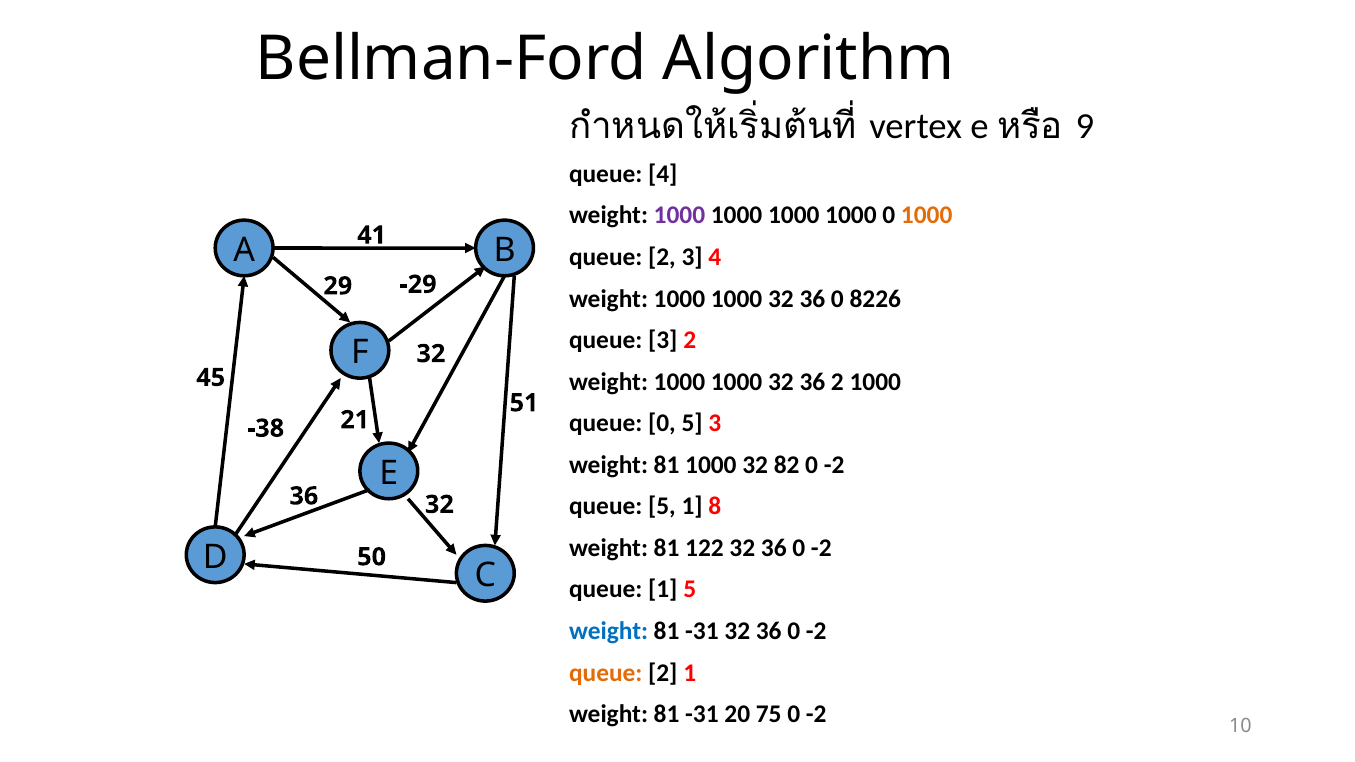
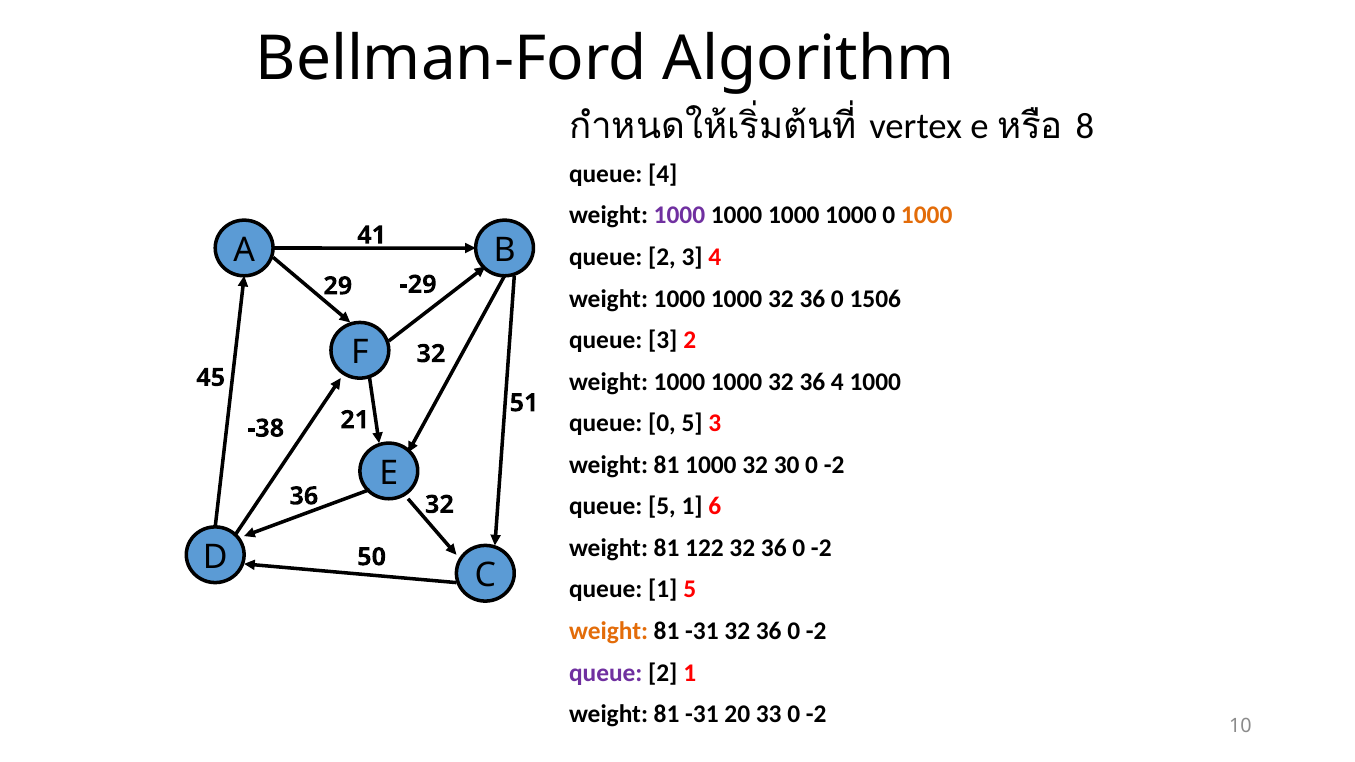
9: 9 -> 8 (1085, 126)
8226: 8226 -> 1506 (875, 299)
36 2: 2 -> 4 (837, 382)
82: 82 -> 30 (787, 465)
8: 8 -> 6 (715, 507)
weight colour: blue -> orange (609, 631)
queue colour: orange -> purple (606, 673)
75: 75 -> 33 (769, 714)
